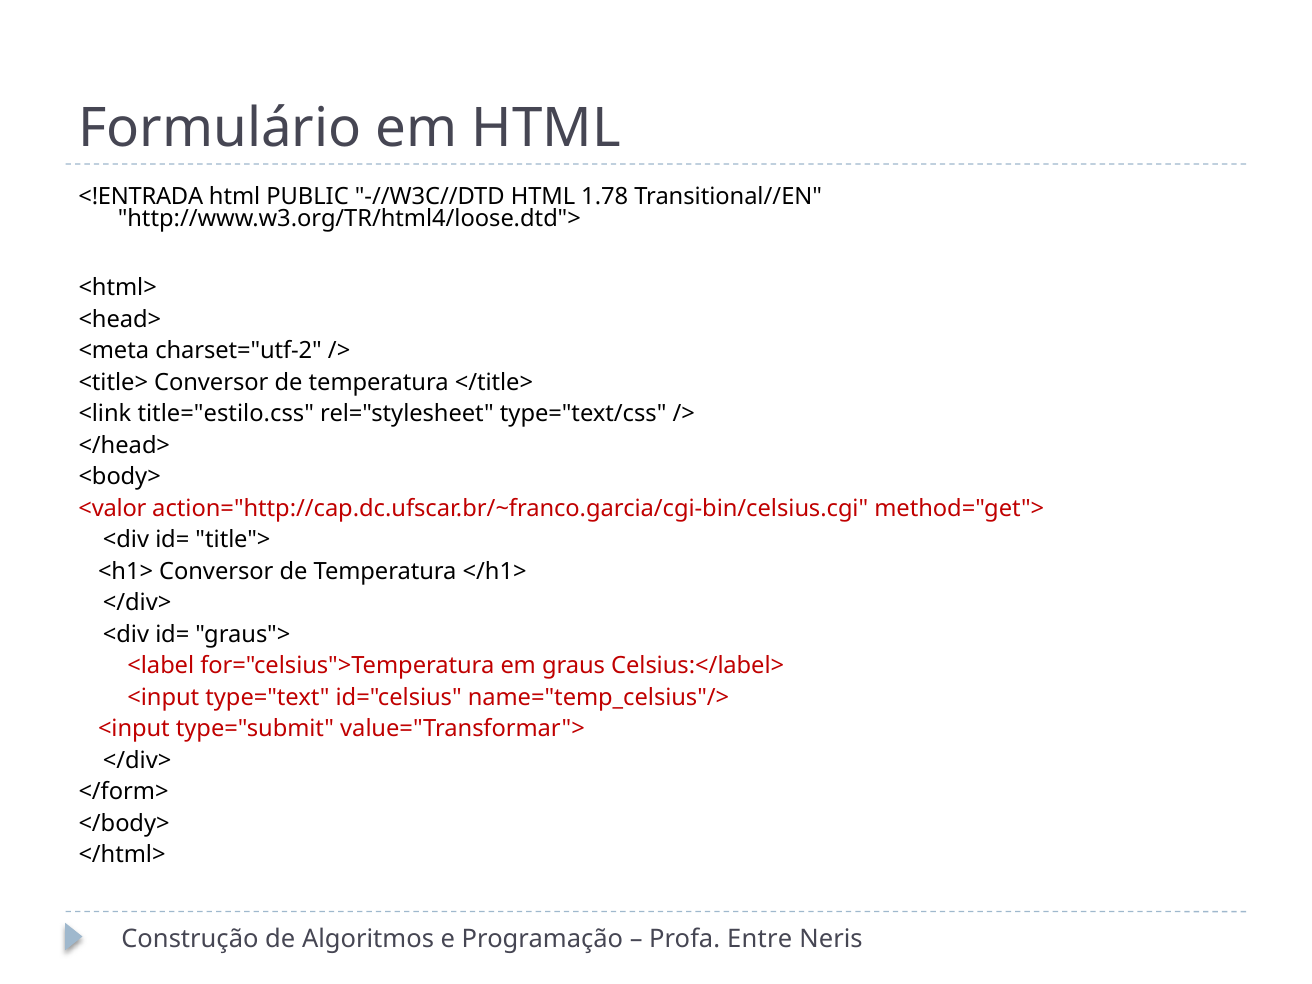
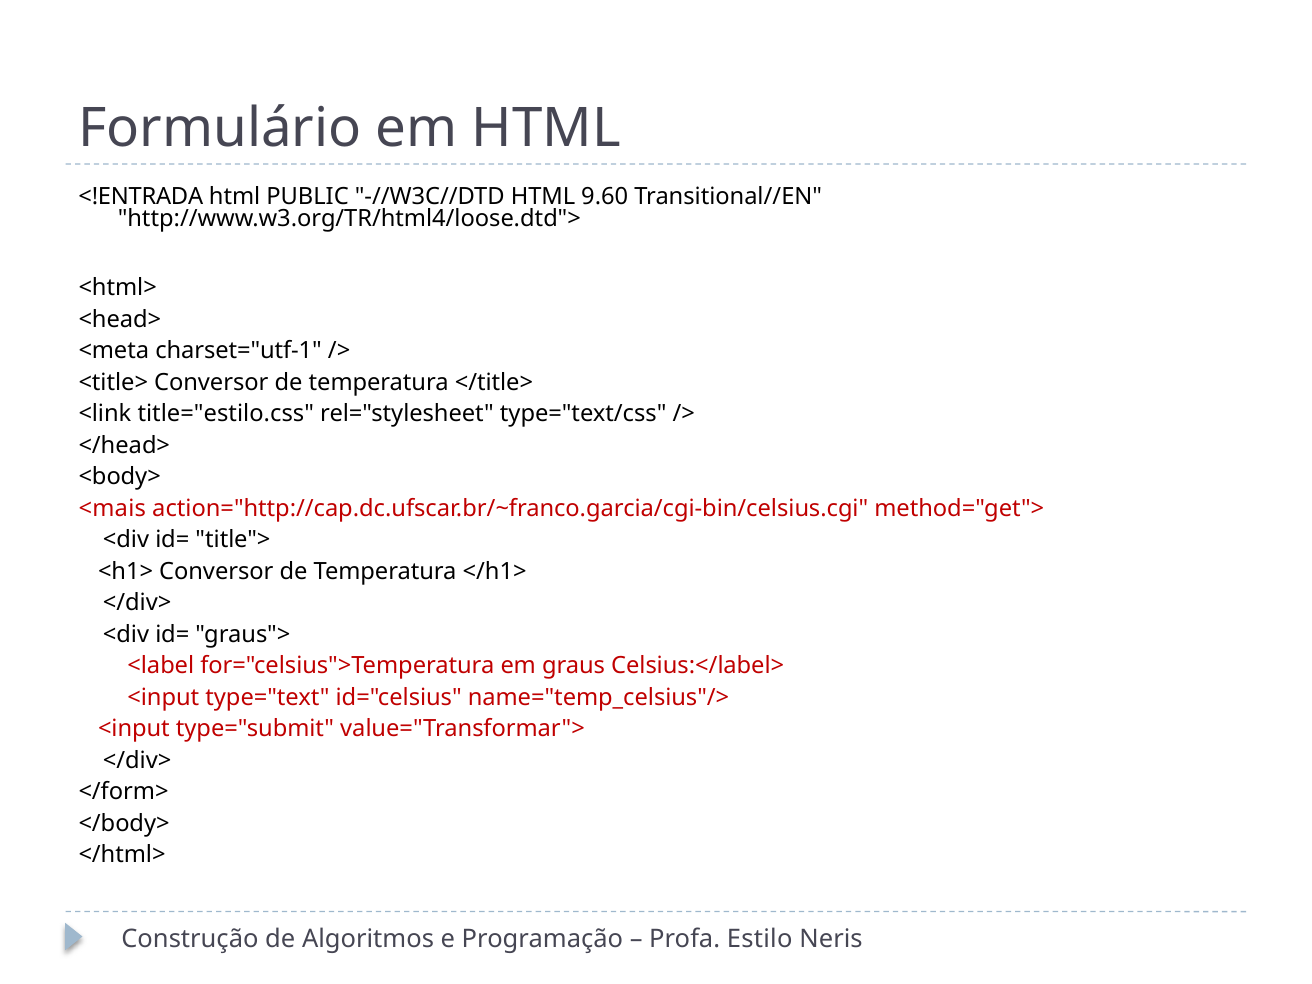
1.78: 1.78 -> 9.60 (605, 196)
charset="utf-2: charset="utf-2 -> charset="utf-1 (239, 351)
<valor: <valor -> <mais (112, 508)
Entre: Entre -> Estilo (760, 939)
